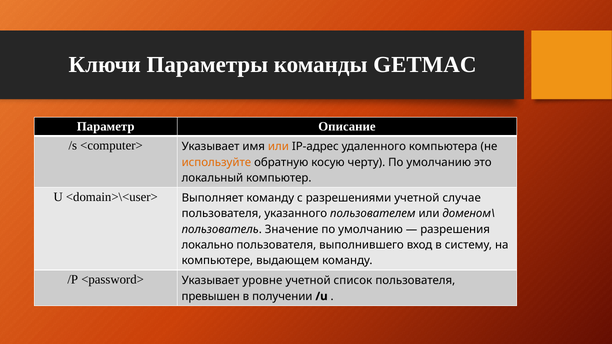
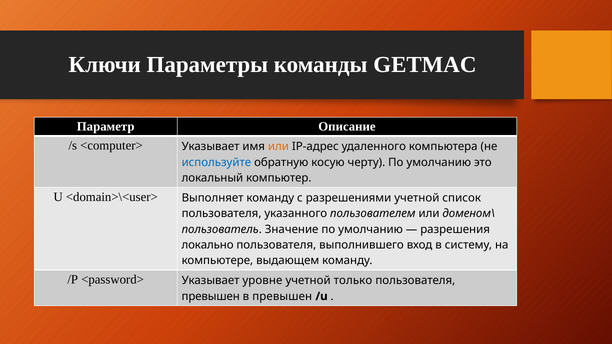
используйте colour: orange -> blue (216, 162)
случае: случае -> список (462, 198)
список: список -> только (353, 281)
в получении: получении -> превышен (282, 297)
